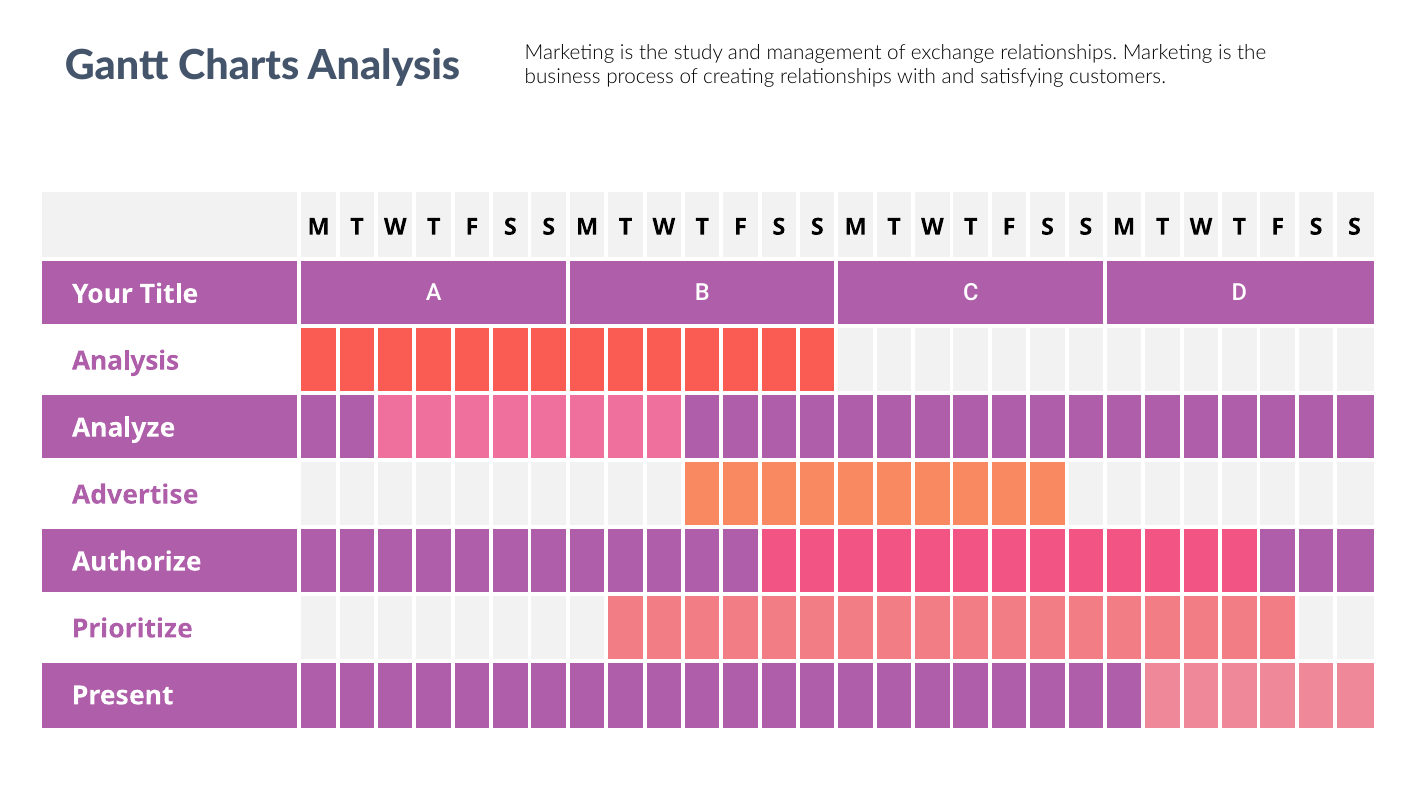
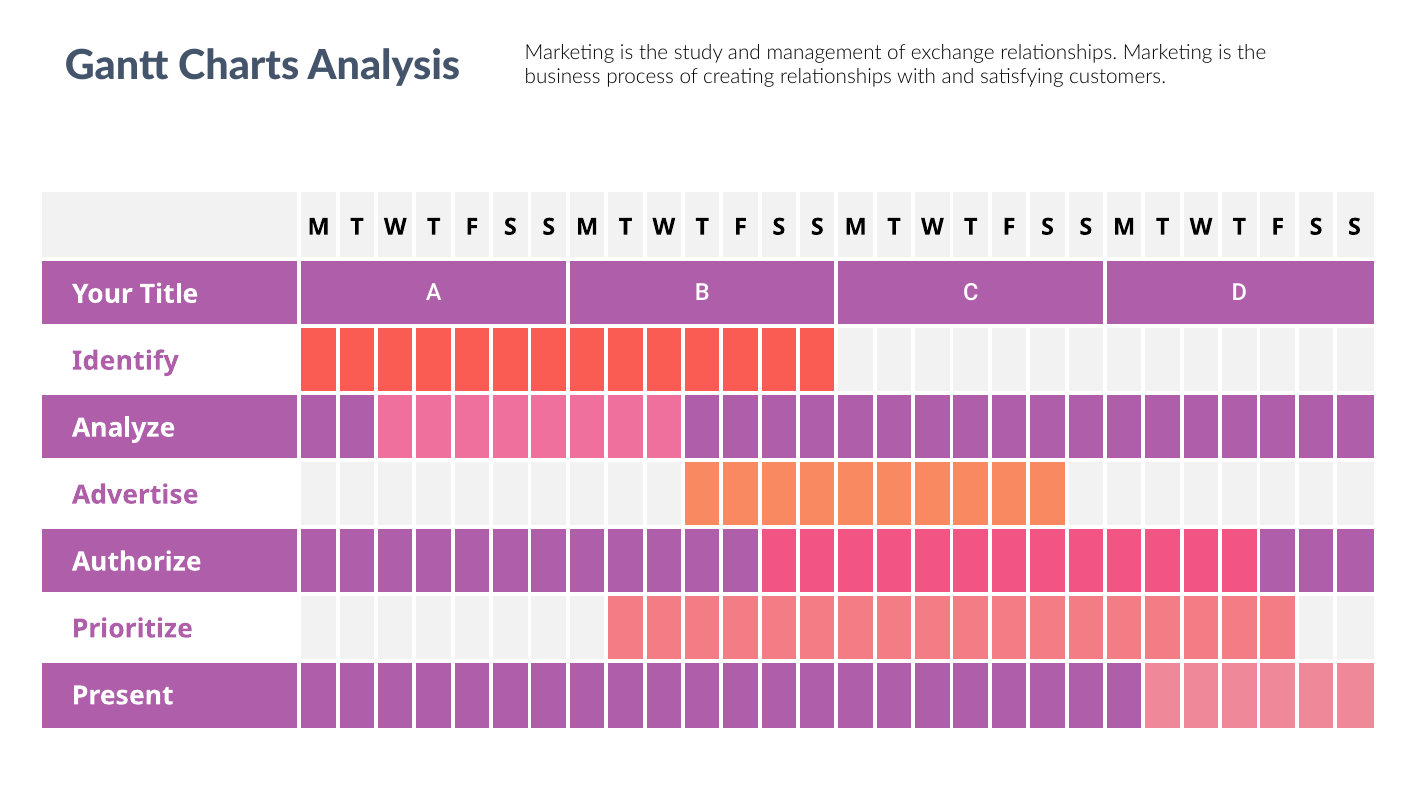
Analysis: Analysis -> Identify (125, 361)
